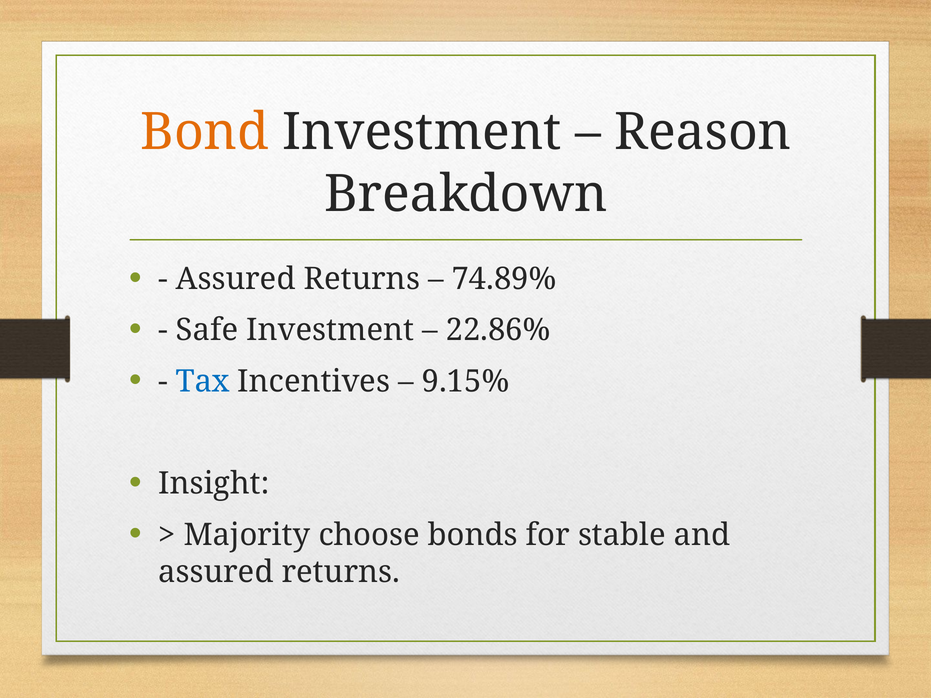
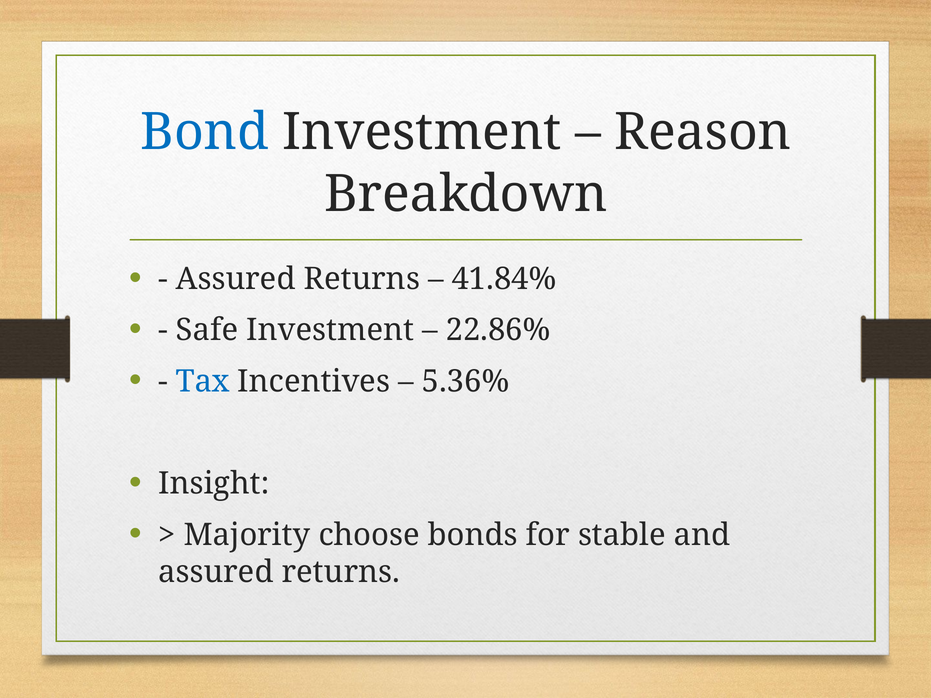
Bond colour: orange -> blue (205, 132)
74.89%: 74.89% -> 41.84% (504, 279)
9.15%: 9.15% -> 5.36% (466, 381)
